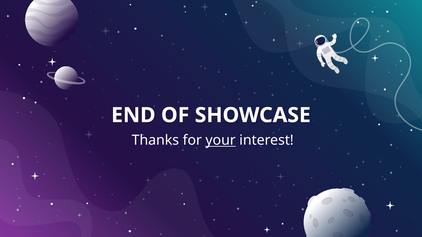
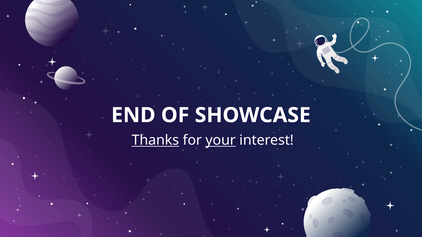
Thanks underline: none -> present (155, 140)
